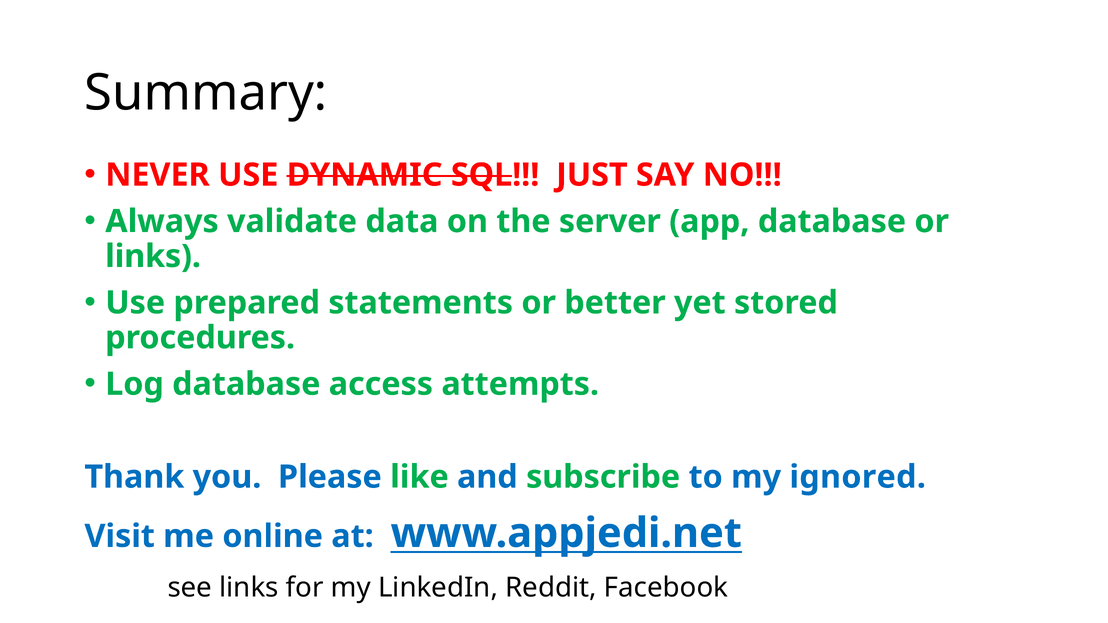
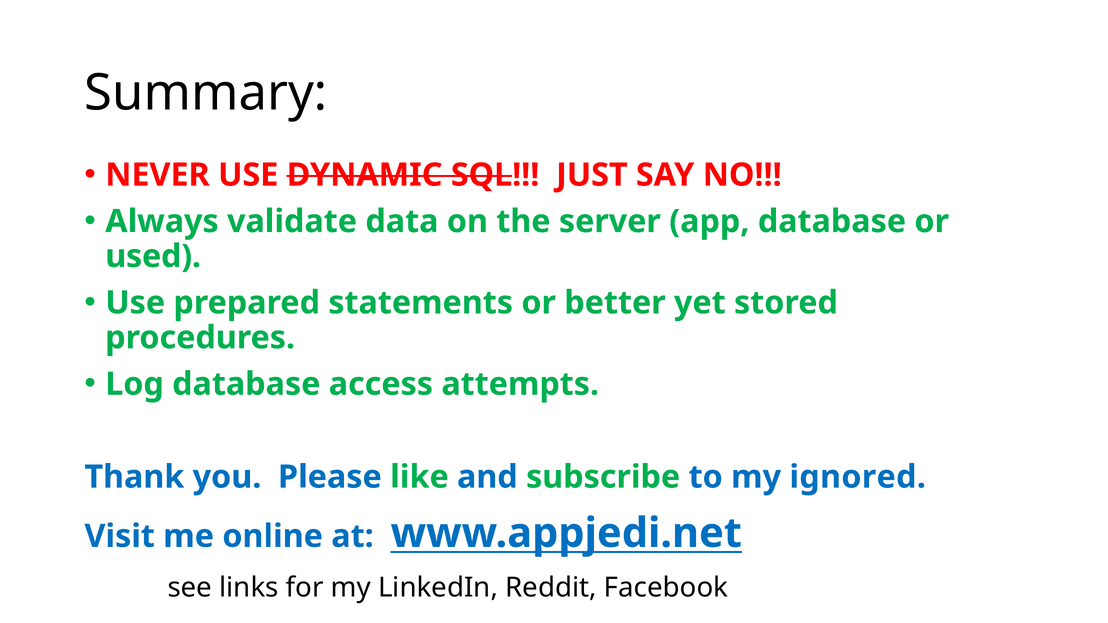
links: links -> used (153, 256)
